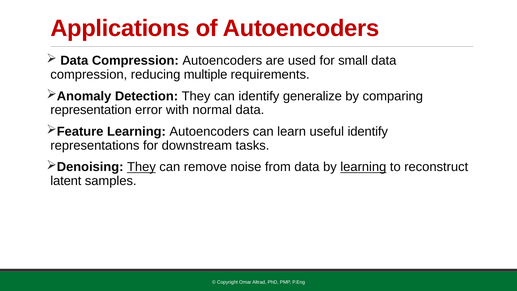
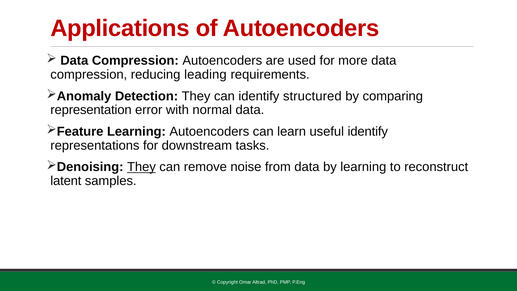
small: small -> more (353, 61)
multiple: multiple -> leading (205, 75)
generalize: generalize -> structured (312, 96)
learning underline: present -> none (363, 167)
